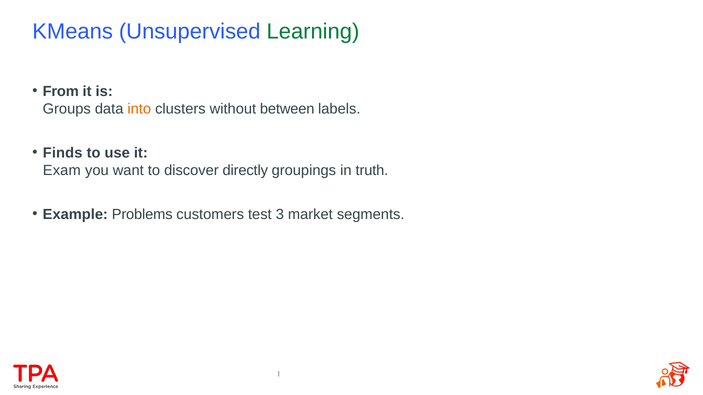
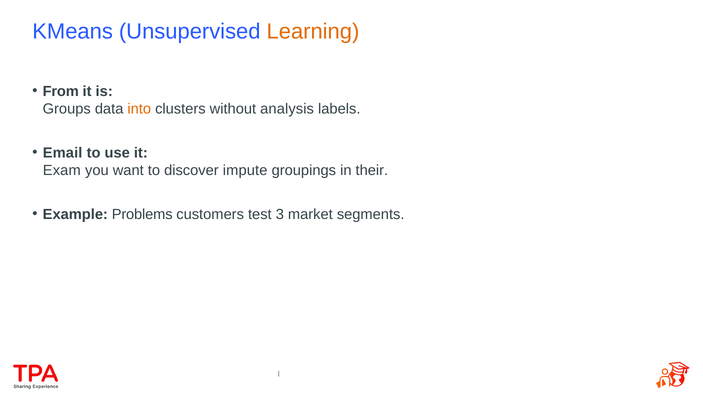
Learning colour: green -> orange (313, 31)
between: between -> analysis (287, 109)
Finds: Finds -> Email (63, 153)
directly: directly -> impute (245, 171)
truth: truth -> their (372, 171)
